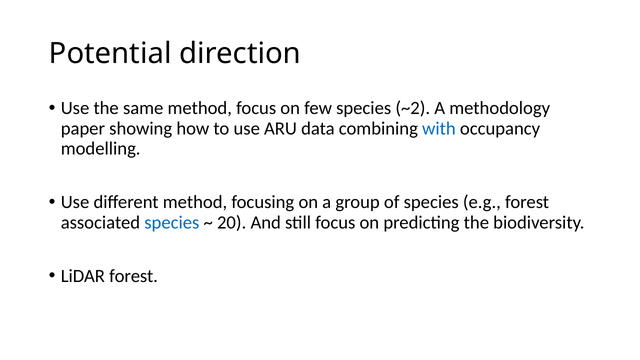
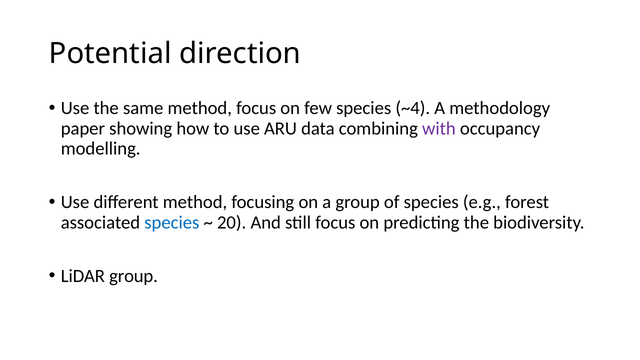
~2: ~2 -> ~4 (413, 108)
with colour: blue -> purple (439, 128)
LiDAR forest: forest -> group (134, 276)
